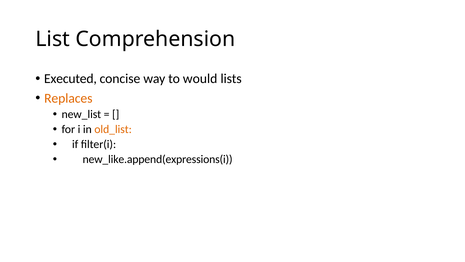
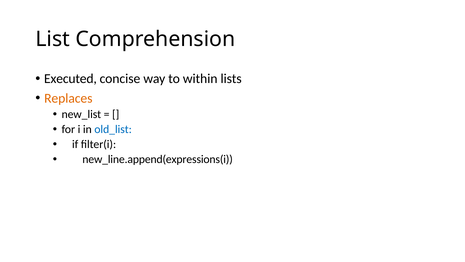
would: would -> within (200, 79)
old_list colour: orange -> blue (113, 129)
new_like.append(expressions(i: new_like.append(expressions(i -> new_line.append(expressions(i (158, 159)
